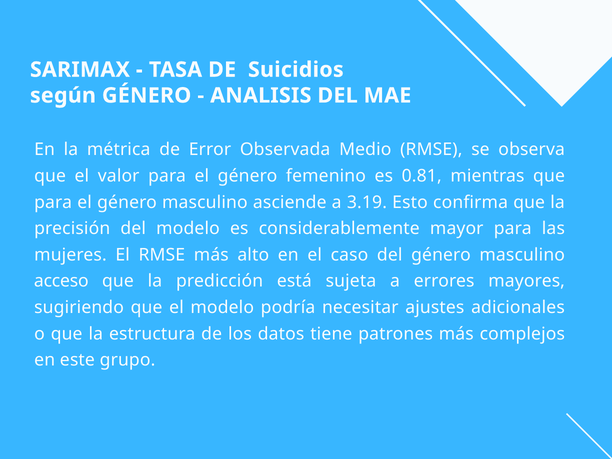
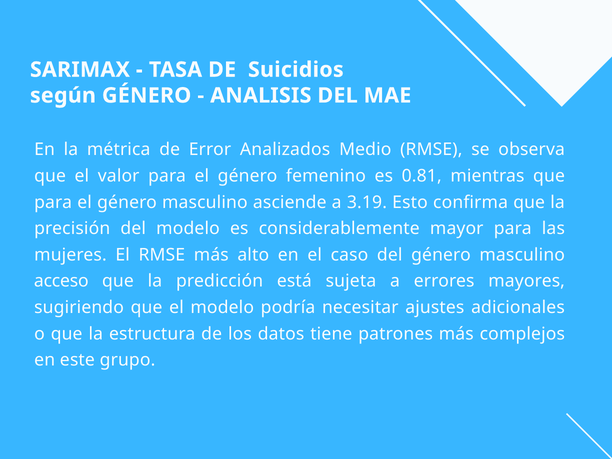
Observada: Observada -> Analizados (285, 150)
